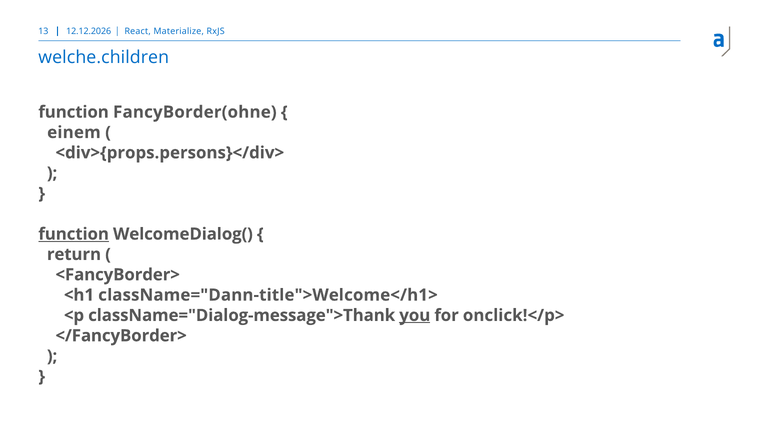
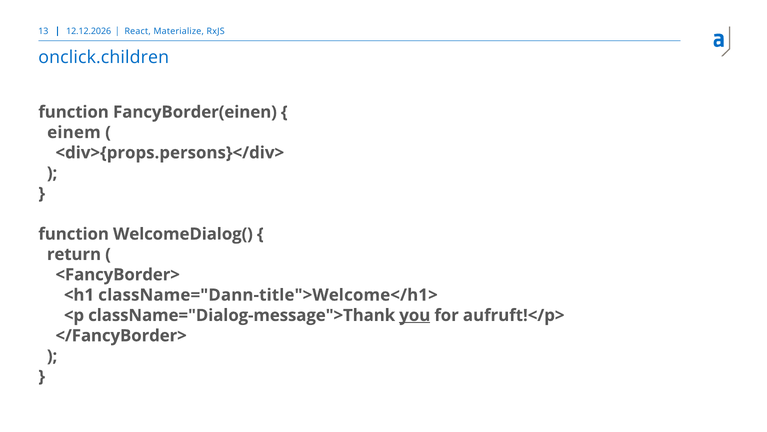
welche.children: welche.children -> onclick.children (104, 57)
FancyBorder(ohne: FancyBorder(ohne -> FancyBorder(einen (195, 112)
function underline: present -> none (74, 234)
onclick!</p>: onclick!</p> -> aufruft!</p> (514, 315)
